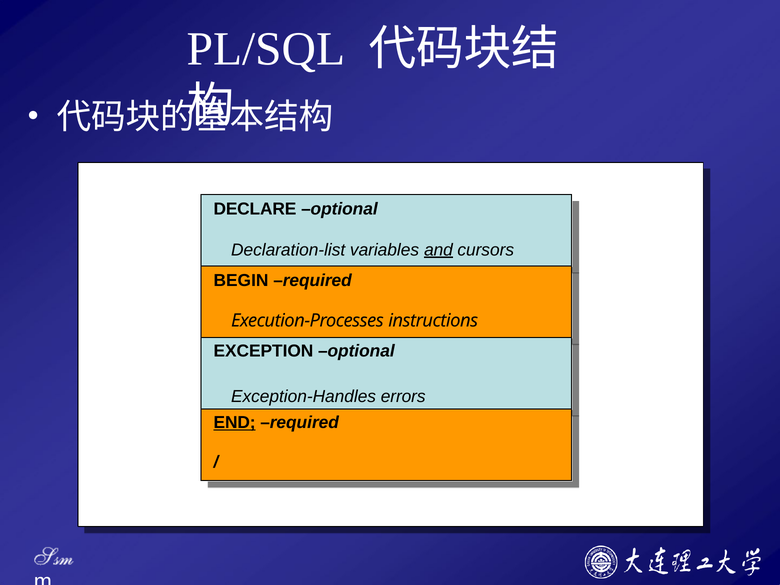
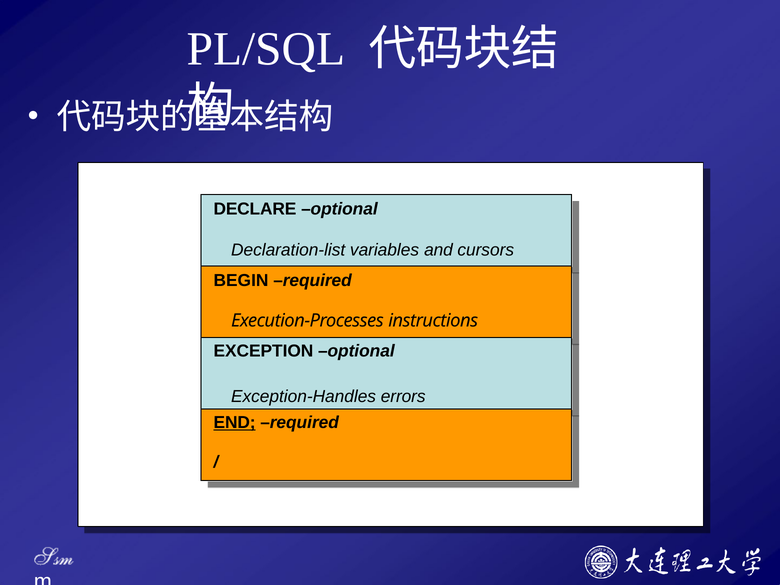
and underline: present -> none (439, 250)
